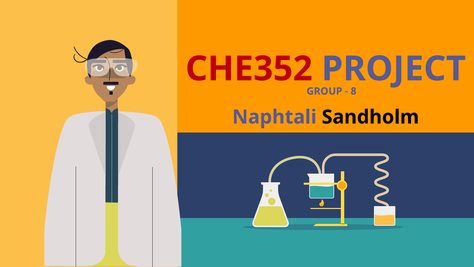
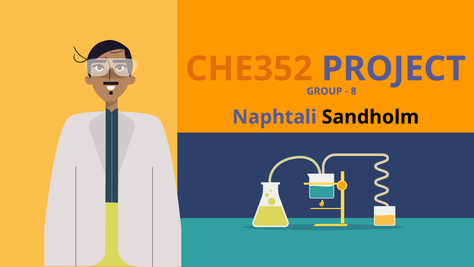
CHE352 colour: red -> orange (249, 69)
